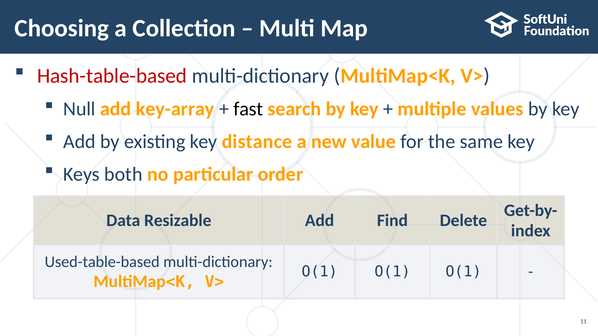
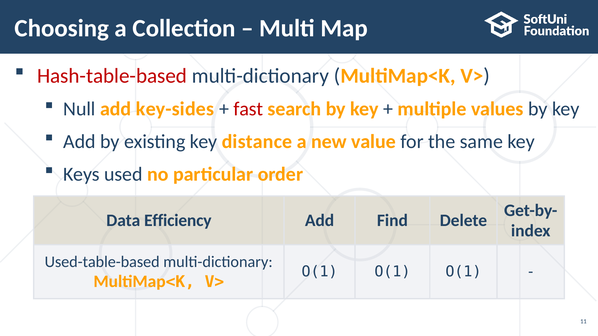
key-array: key-array -> key-sides (175, 109)
fast colour: black -> red (248, 109)
both: both -> used (123, 174)
Resizable: Resizable -> Efficiency (178, 221)
